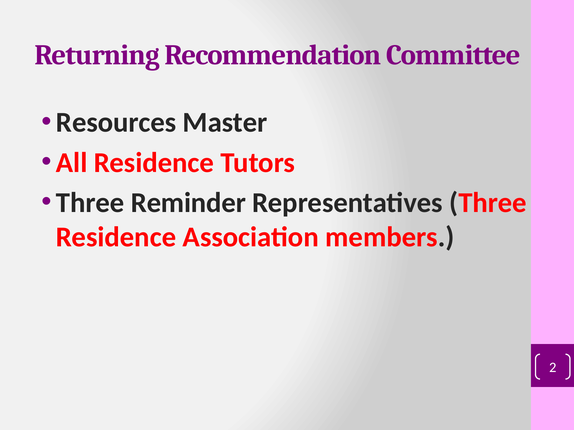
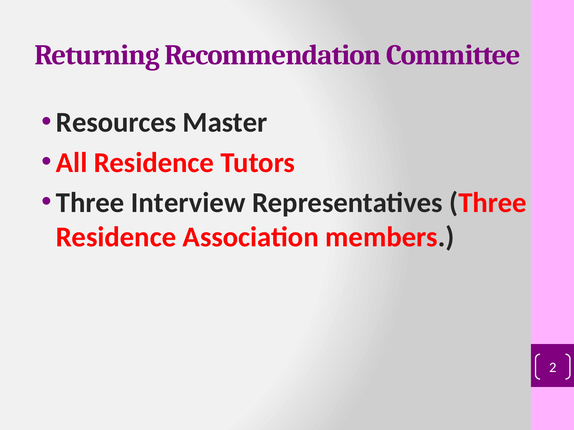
Reminder: Reminder -> Interview (188, 203)
